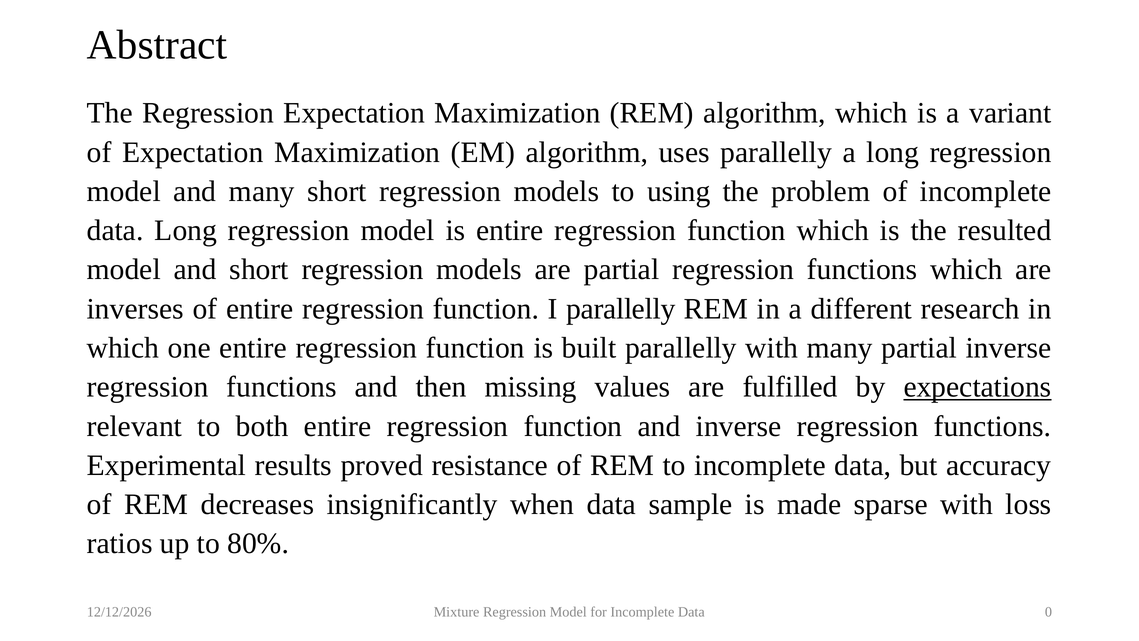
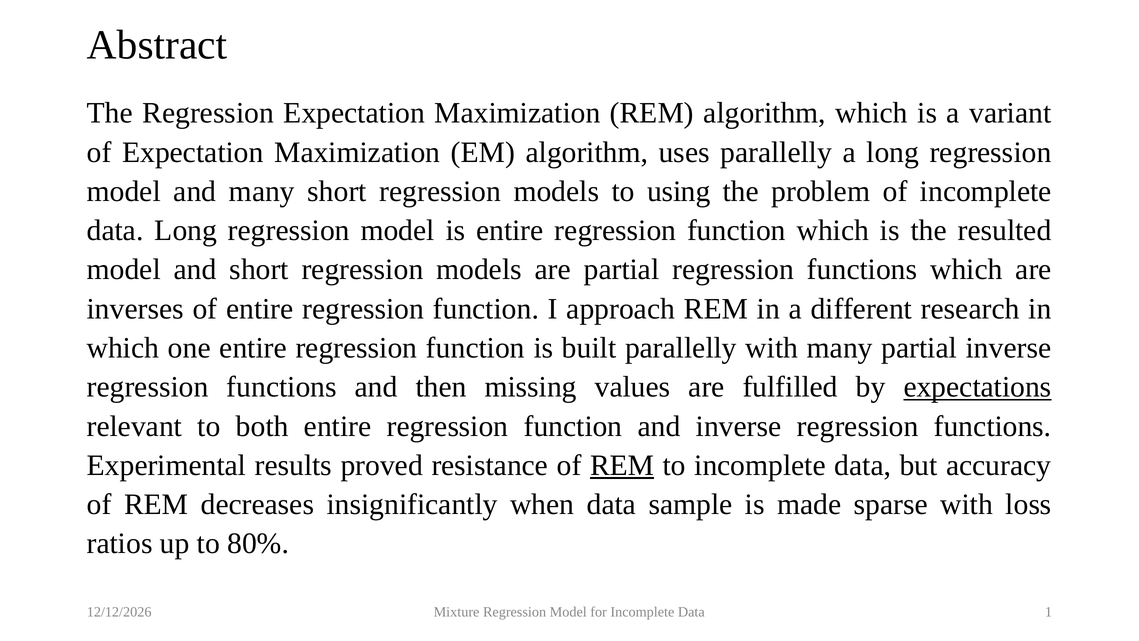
I parallelly: parallelly -> approach (621, 309)
REM underline: none -> present (622, 465)
0: 0 -> 1 (1049, 612)
